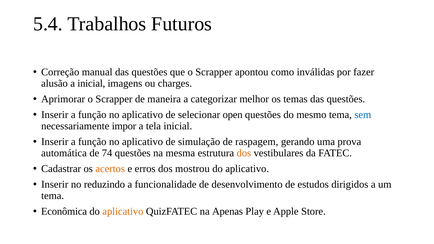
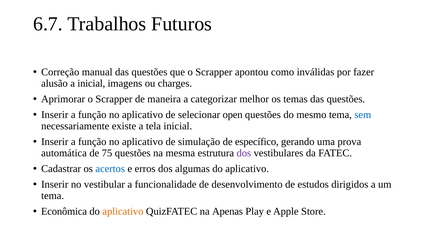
5.4: 5.4 -> 6.7 (48, 24)
impor: impor -> existe (124, 126)
raspagem: raspagem -> específico (257, 142)
74: 74 -> 75 (107, 153)
dos colour: orange -> purple (244, 153)
acertos colour: orange -> blue (110, 169)
mostrou: mostrou -> algumas (192, 169)
reduzindo: reduzindo -> vestibular (104, 185)
